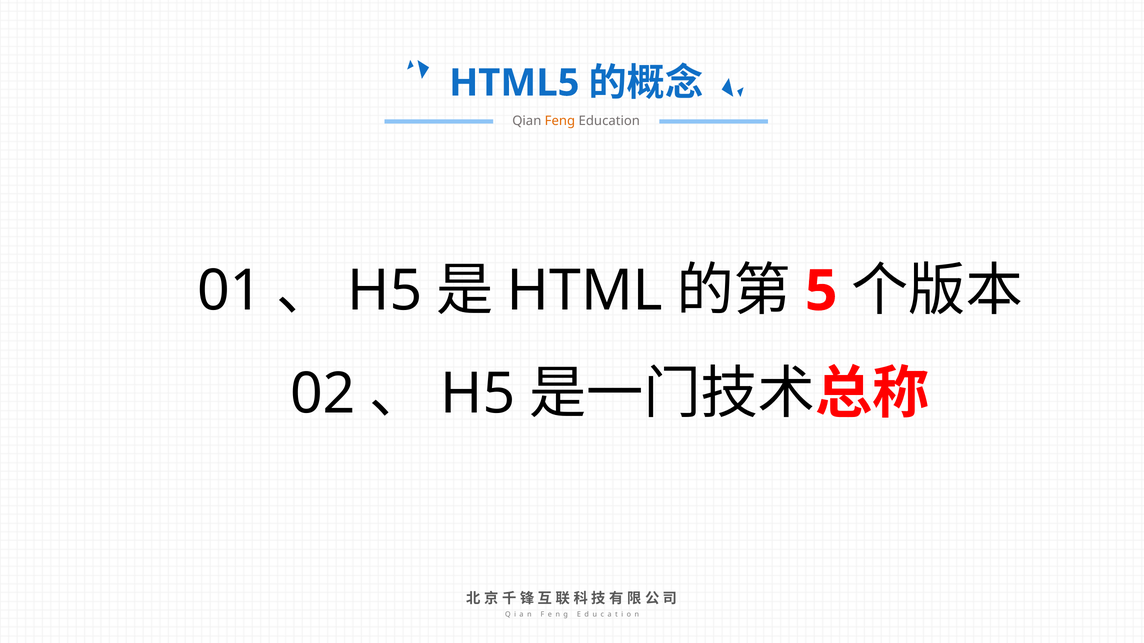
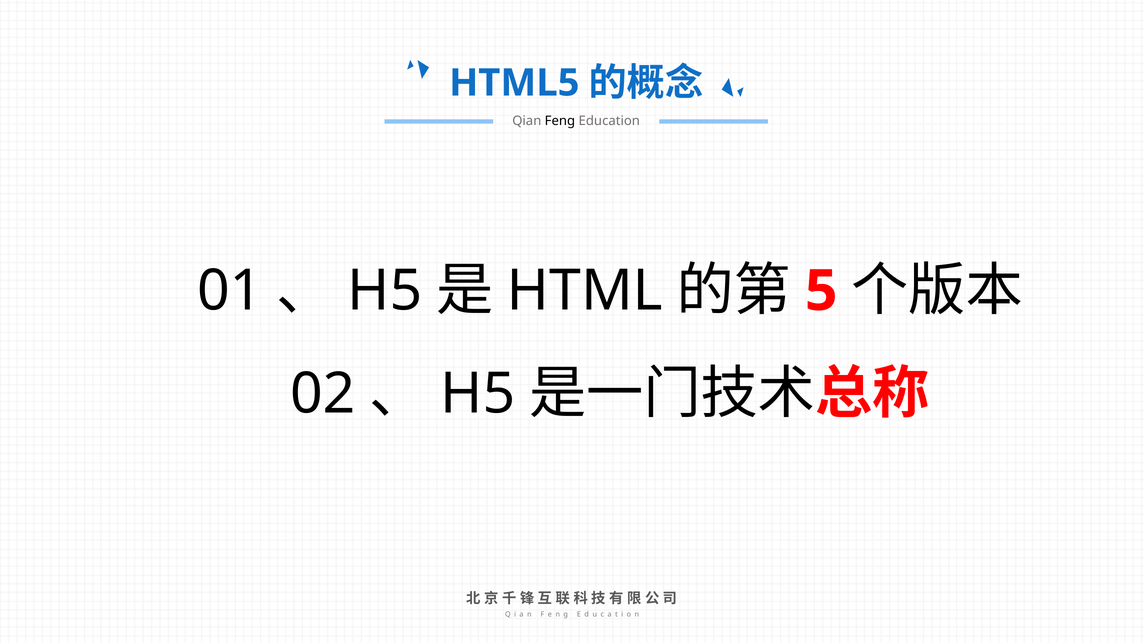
Feng colour: orange -> black (560, 121)
